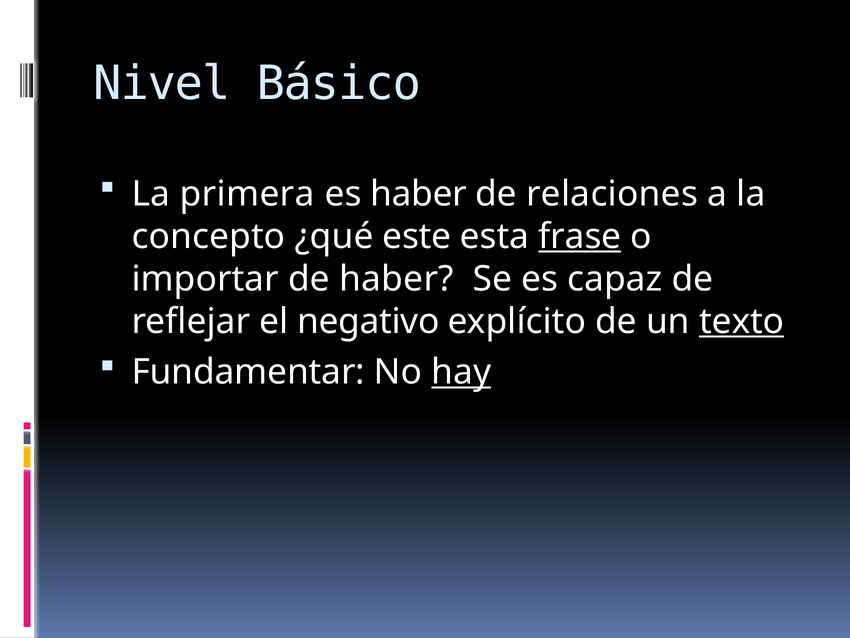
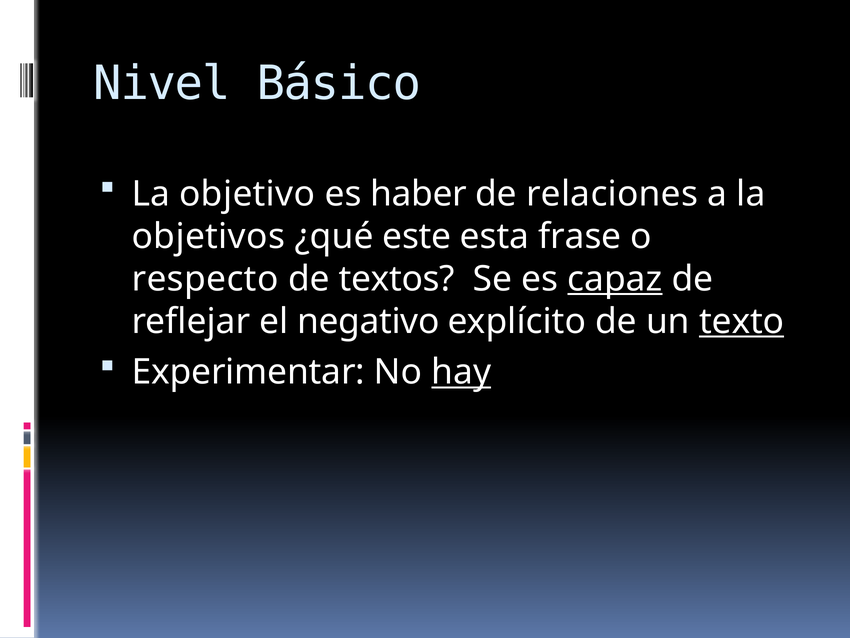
primera: primera -> objetivo (247, 194)
concepto: concepto -> objetivos (208, 236)
frase underline: present -> none (580, 236)
importar: importar -> respecto (205, 279)
de haber: haber -> textos (397, 279)
capaz underline: none -> present (615, 279)
Fundamentar: Fundamentar -> Experimentar (248, 372)
